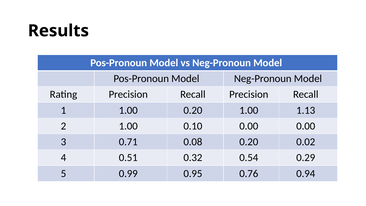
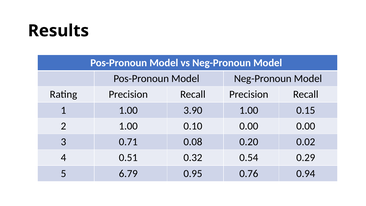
1.00 0.20: 0.20 -> 3.90 (193, 110)
1.13: 1.13 -> 0.15 (306, 110)
0.99: 0.99 -> 6.79 (128, 173)
